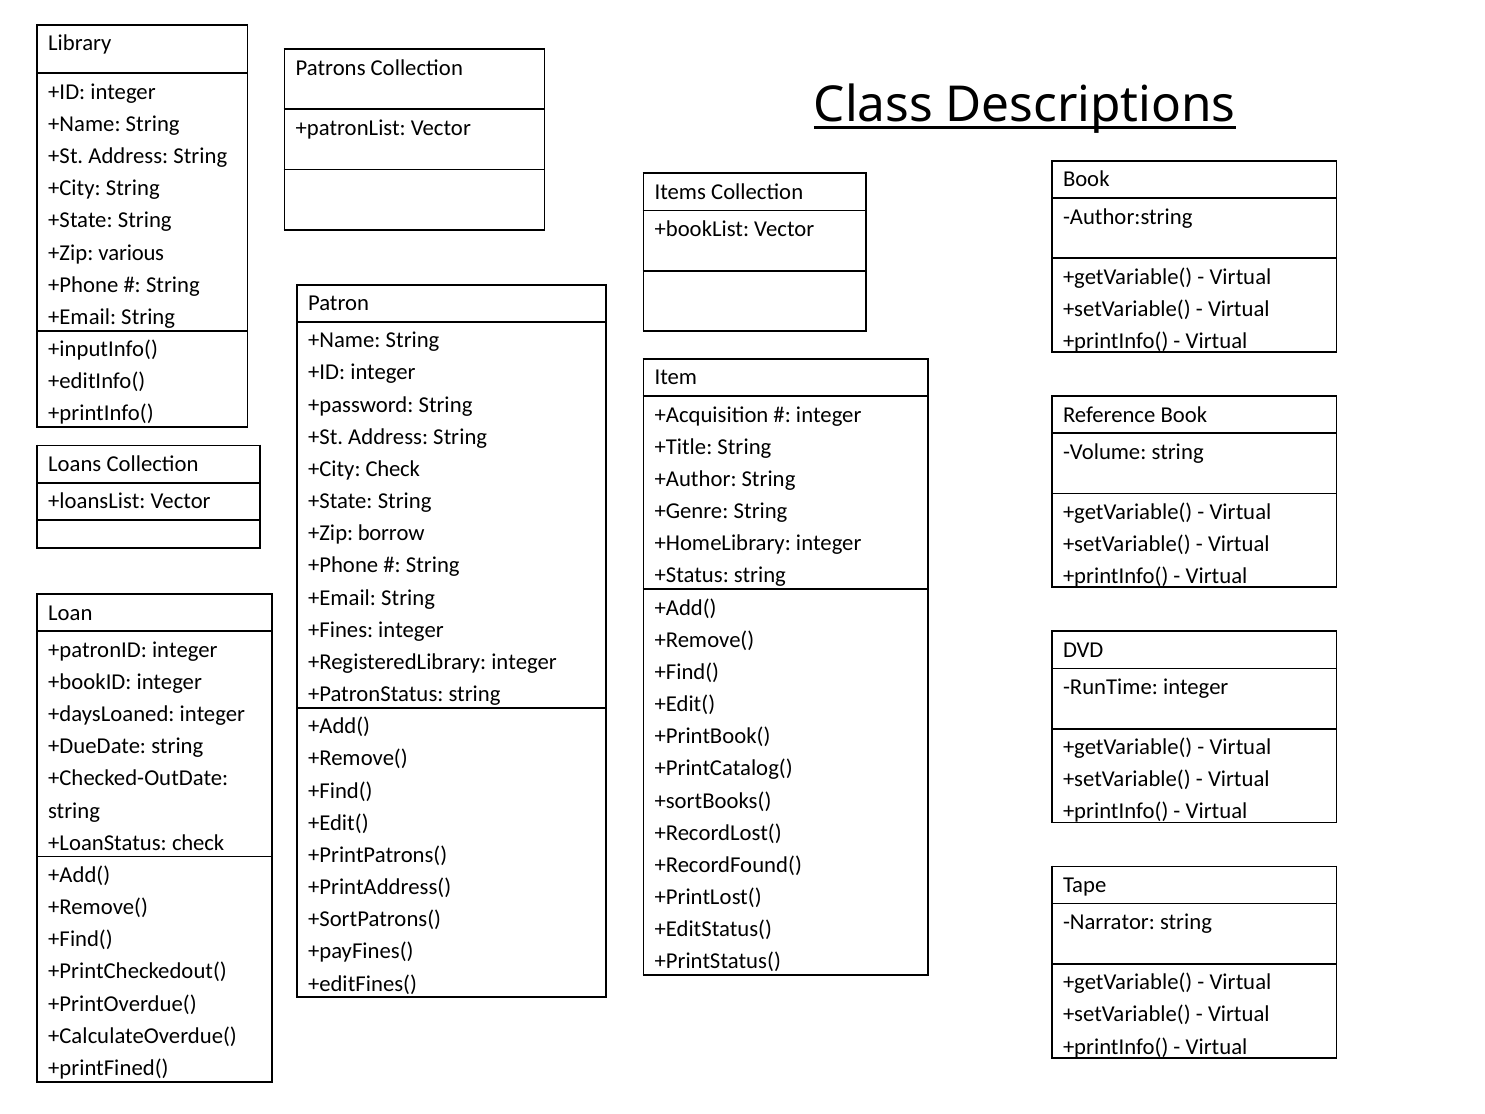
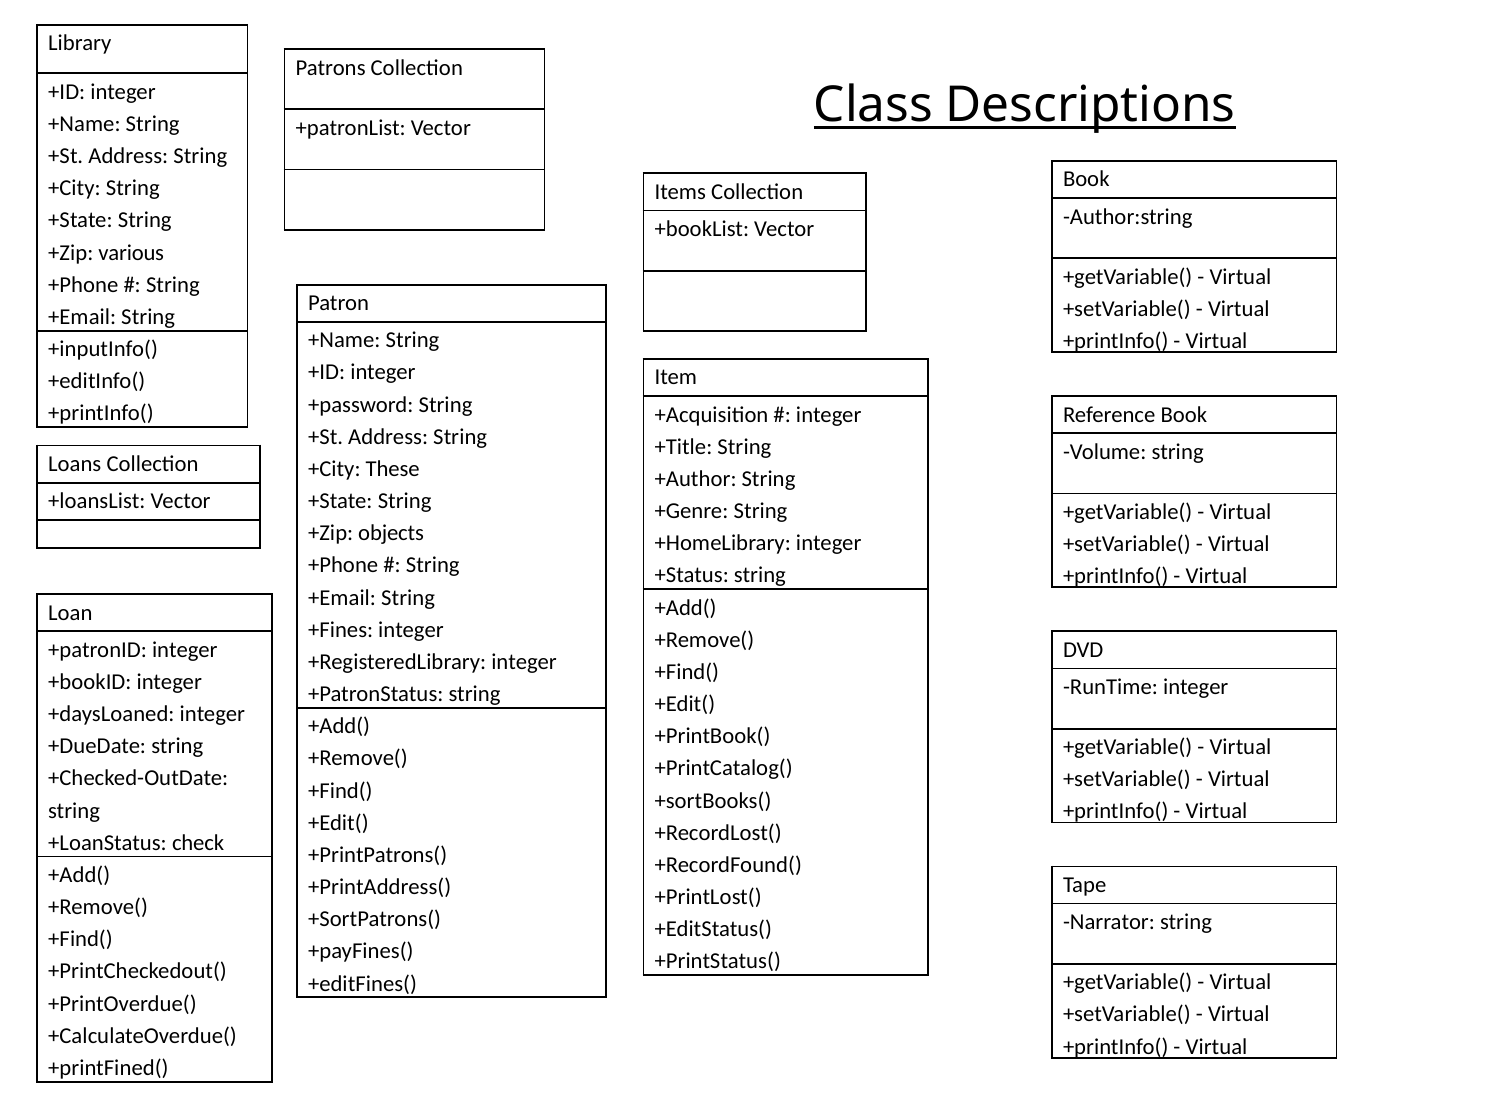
+City Check: Check -> These (393, 469)
borrow: borrow -> objects (391, 533)
